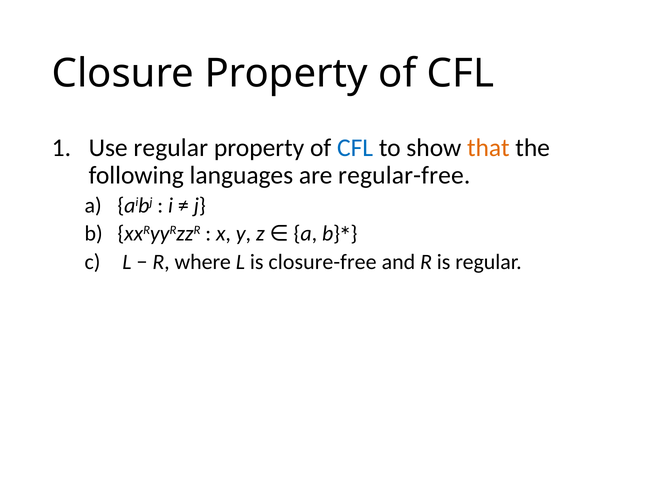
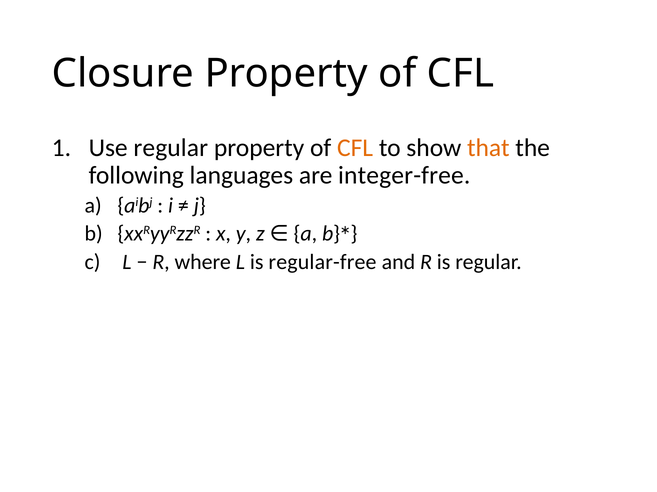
CFL colour: blue -> orange (355, 148)
regular-free: regular-free -> integer-free (404, 176)
closure-free: closure-free -> regular-free (322, 262)
